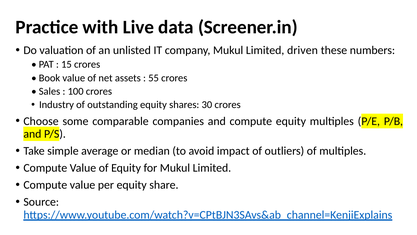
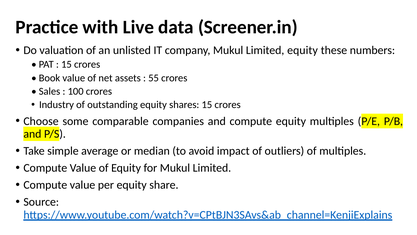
Limited driven: driven -> equity (302, 50)
shares 30: 30 -> 15 (207, 105)
